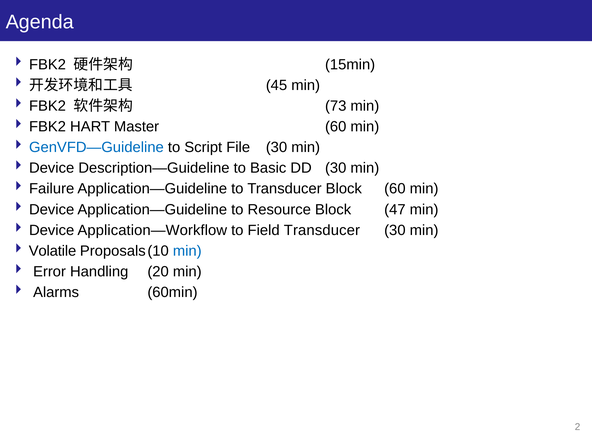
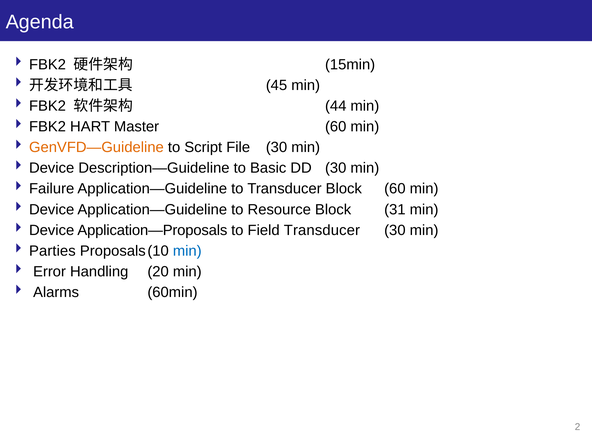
73: 73 -> 44 (336, 106)
GenVFD—Guideline colour: blue -> orange (96, 147)
47: 47 -> 31 (395, 209)
Application—Workflow: Application—Workflow -> Application—Proposals (152, 230)
Volatile: Volatile -> Parties (52, 251)
